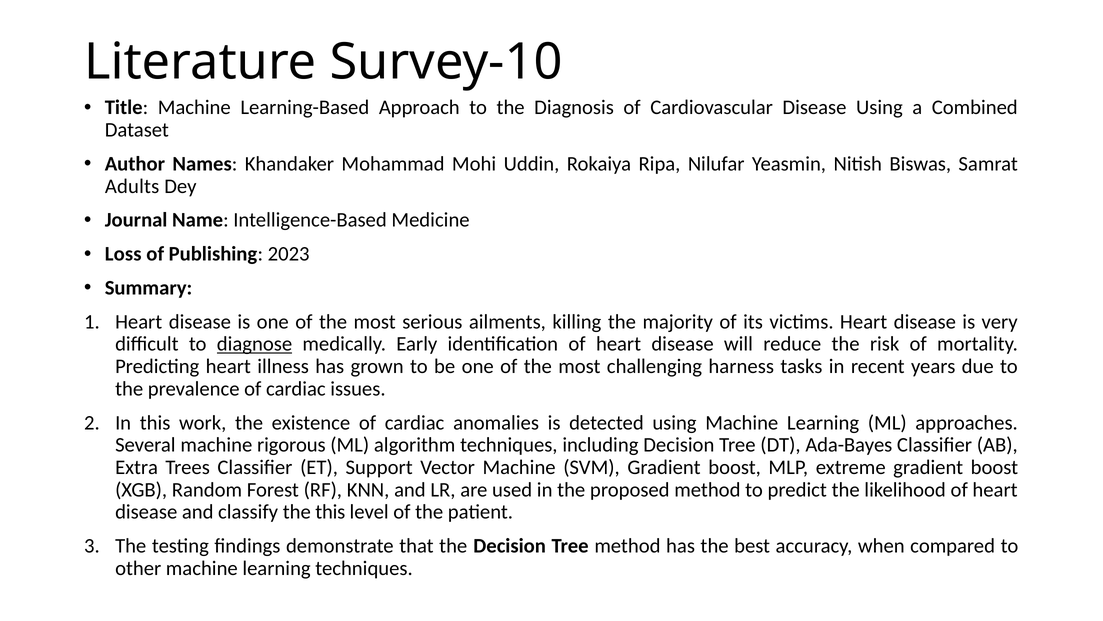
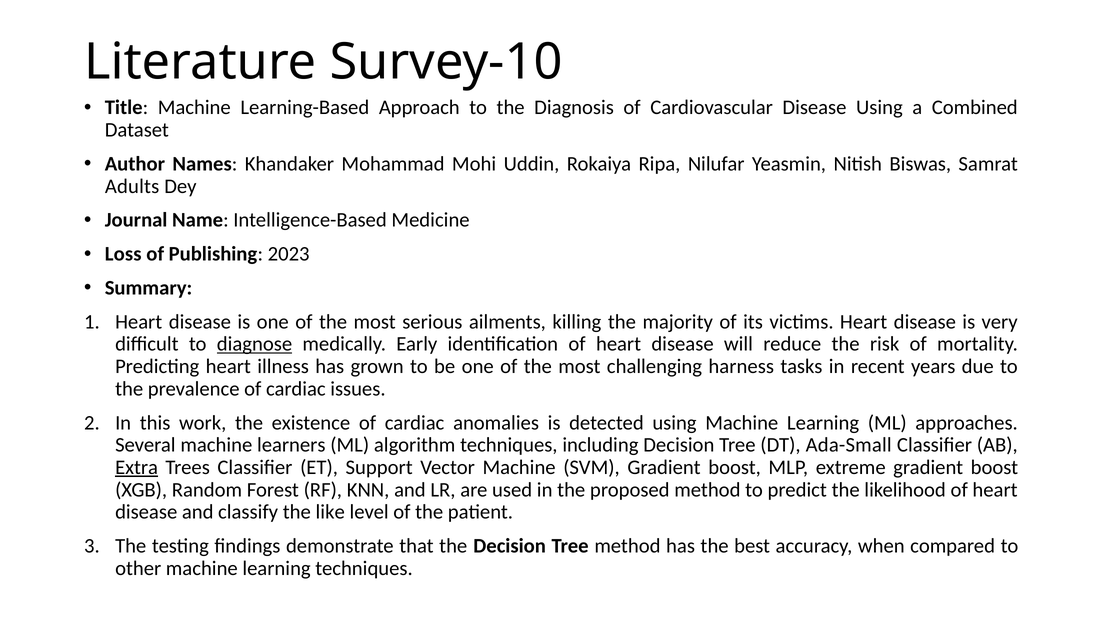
rigorous: rigorous -> learners (291, 445)
Ada-Bayes: Ada-Bayes -> Ada-Small (849, 445)
Extra underline: none -> present (137, 467)
the this: this -> like (330, 512)
